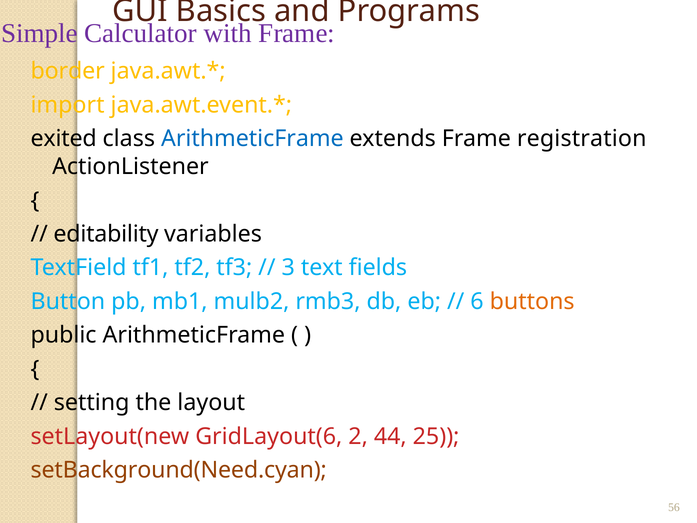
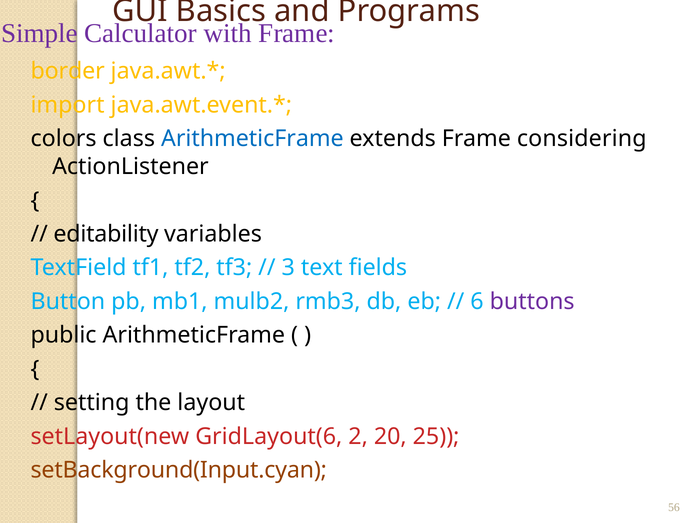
exited: exited -> colors (64, 139)
registration: registration -> considering (582, 139)
buttons colour: orange -> purple (532, 301)
44: 44 -> 20 (390, 436)
setBackground(Need.cyan: setBackground(Need.cyan -> setBackground(Input.cyan (179, 470)
